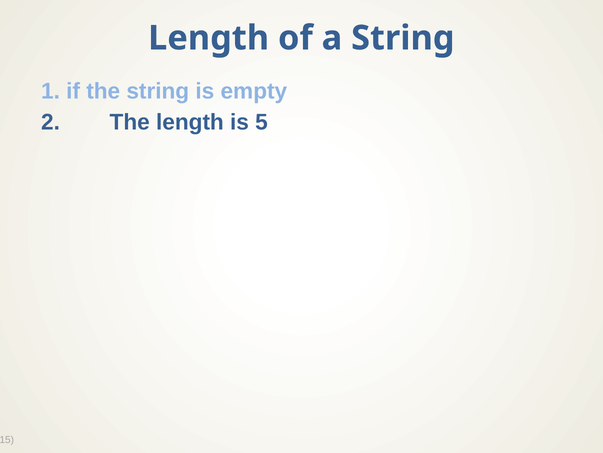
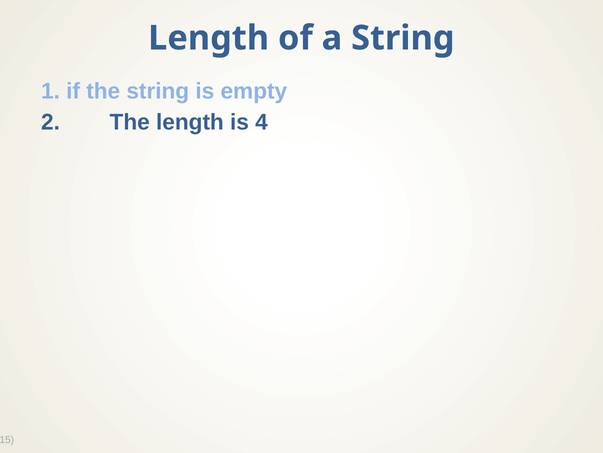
5: 5 -> 4 (262, 122)
